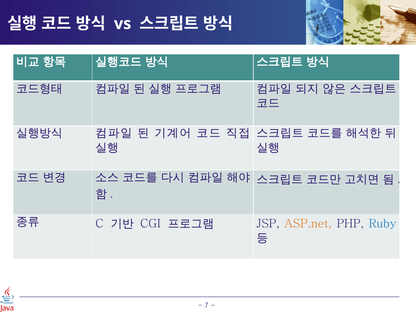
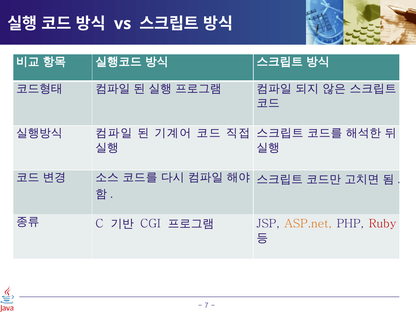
Ruby colour: blue -> red (383, 224)
